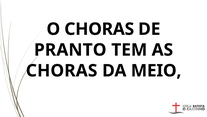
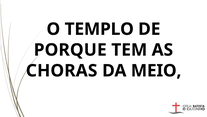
O CHORAS: CHORAS -> TEMPLO (99, 29)
PRANTO: PRANTO -> PORQUE (70, 50)
